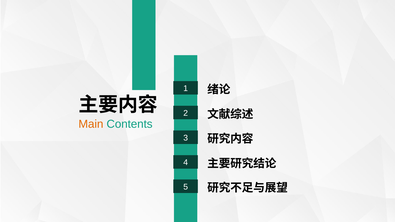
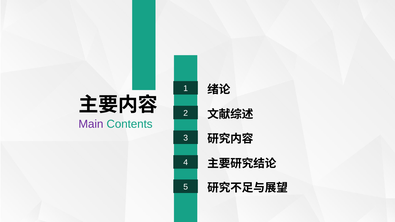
Main colour: orange -> purple (91, 124)
